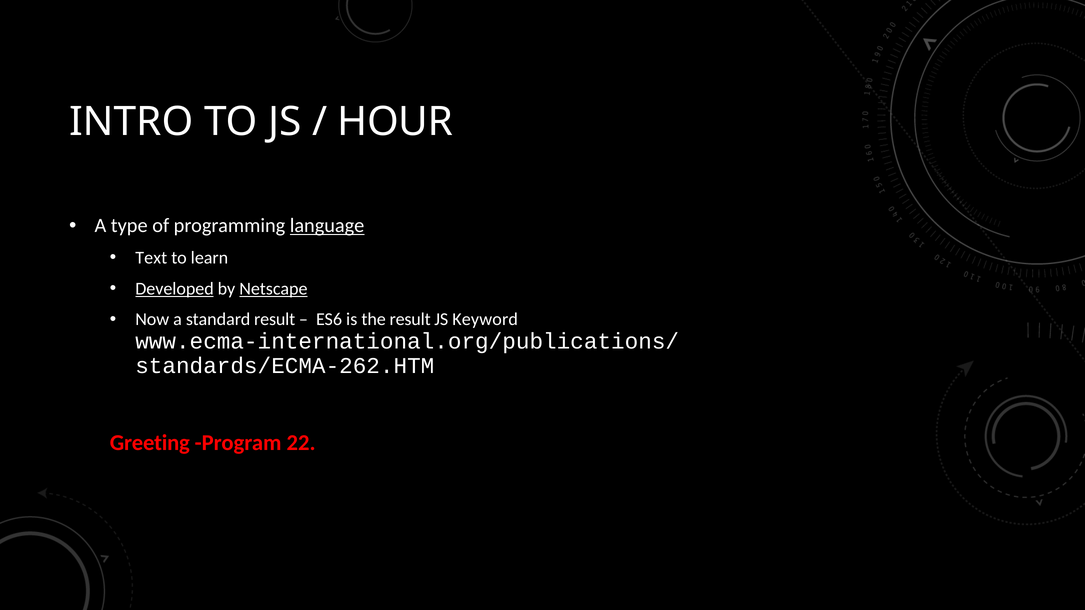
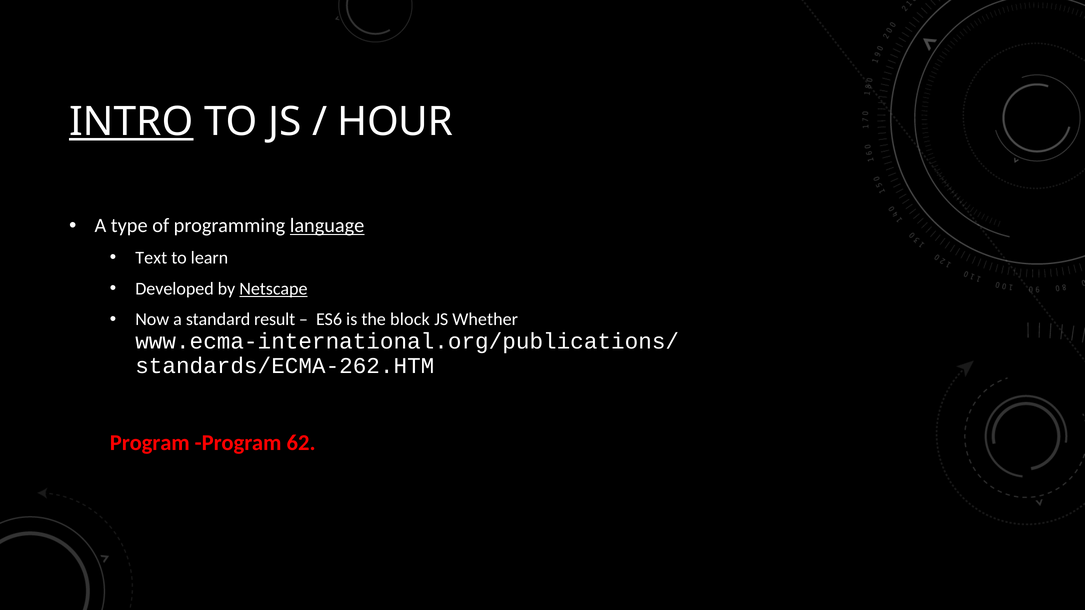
INTRO underline: none -> present (131, 122)
Developed underline: present -> none (175, 289)
the result: result -> block (410, 320)
Keyword: Keyword -> Whether (485, 320)
Greeting: Greeting -> Program (150, 443)
22: 22 -> 62 (301, 443)
